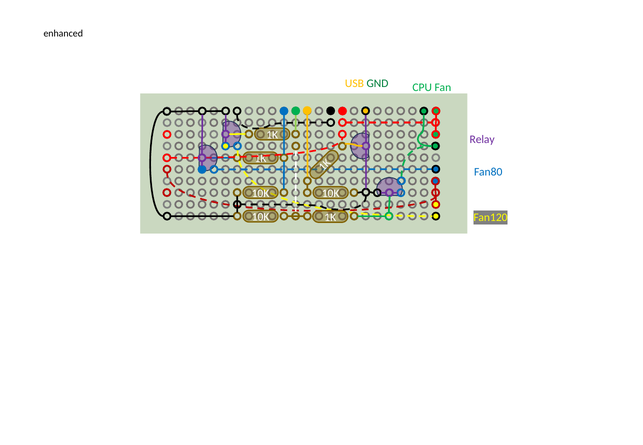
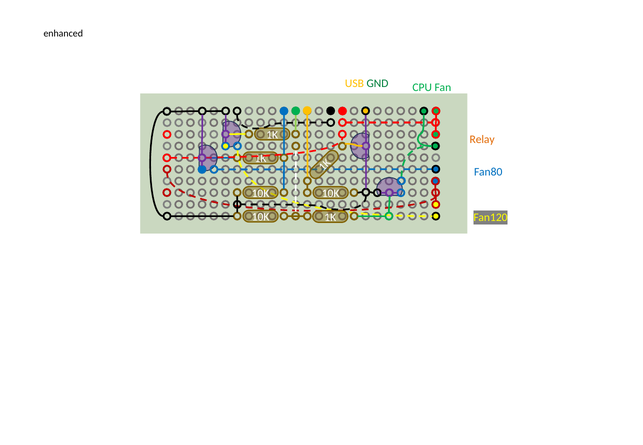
Relay colour: purple -> orange (482, 139)
